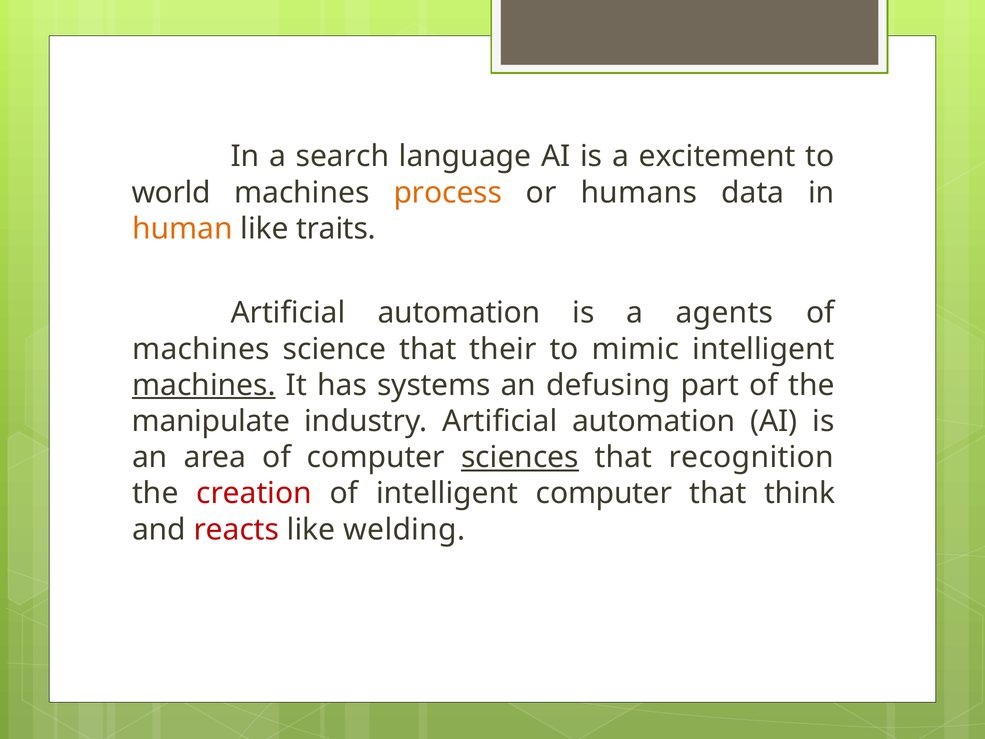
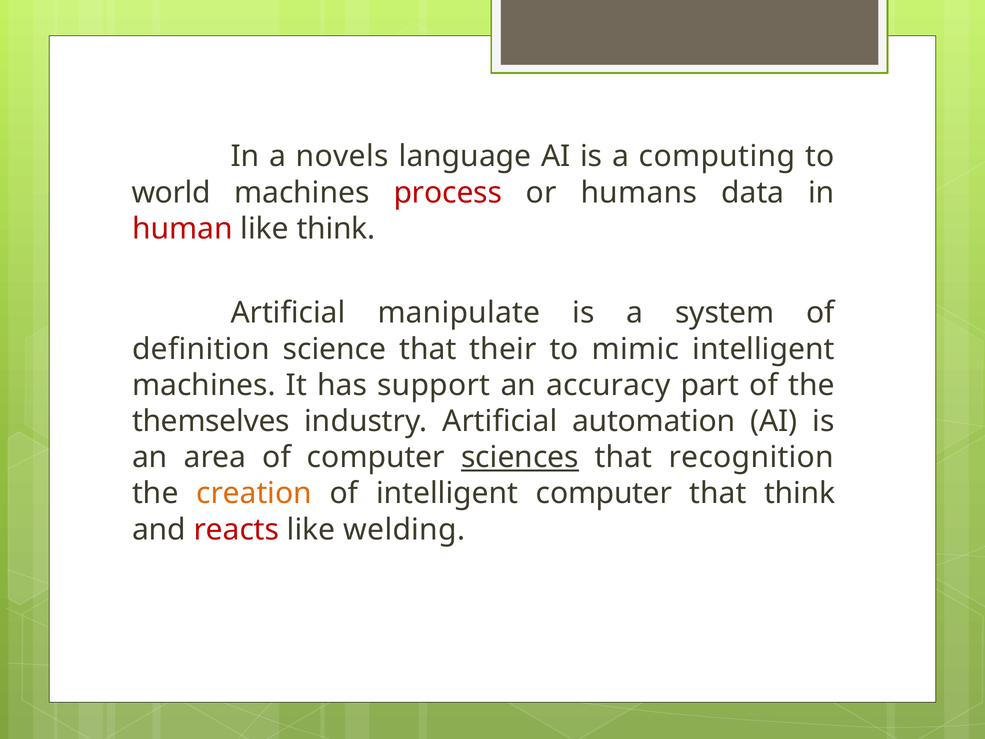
search: search -> novels (342, 156)
excitement: excitement -> computing (717, 156)
process colour: orange -> red (448, 193)
human colour: orange -> red (182, 229)
like traits: traits -> think (336, 229)
automation: automation -> manipulate (459, 313)
agents: agents -> system (725, 313)
machines: machines -> definition (201, 349)
machines underline: present -> none (204, 385)
systems: systems -> support (434, 385)
defusing: defusing -> accuracy (608, 385)
manipulate: manipulate -> themselves (211, 421)
creation colour: red -> orange (254, 493)
